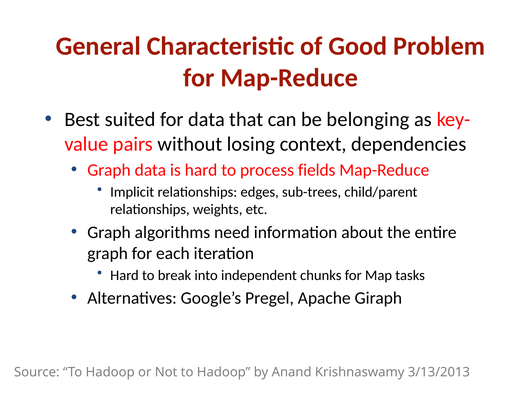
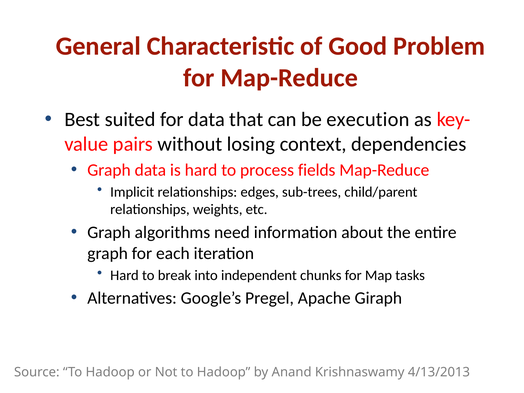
belonging: belonging -> execution (368, 120)
3/13/2013: 3/13/2013 -> 4/13/2013 (439, 372)
